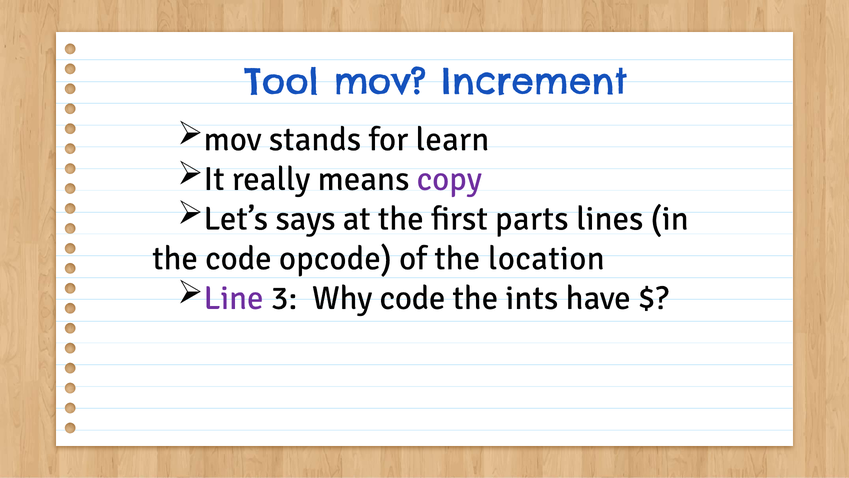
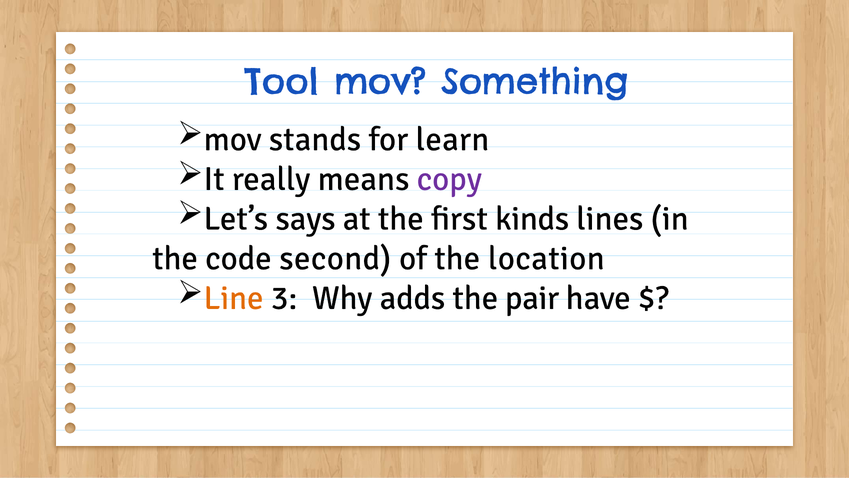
Increment: Increment -> Something (535, 82)
parts: parts -> kinds (532, 218)
opcode: opcode -> second (335, 258)
Line colour: purple -> orange (234, 298)
Why code: code -> adds (412, 298)
ints: ints -> pair (532, 298)
